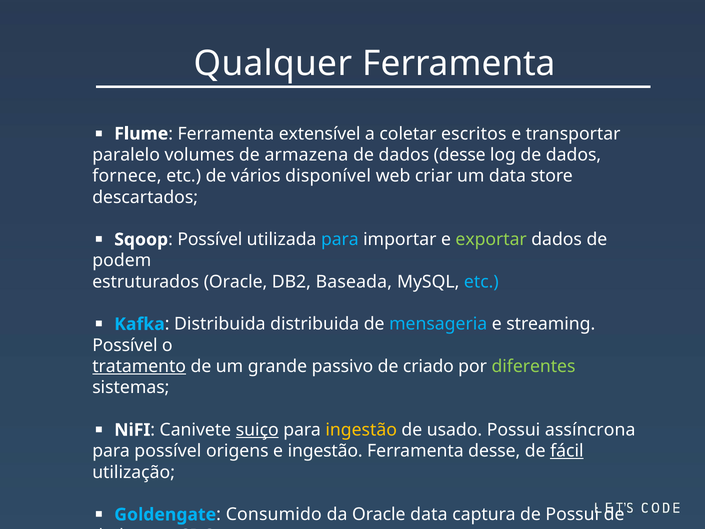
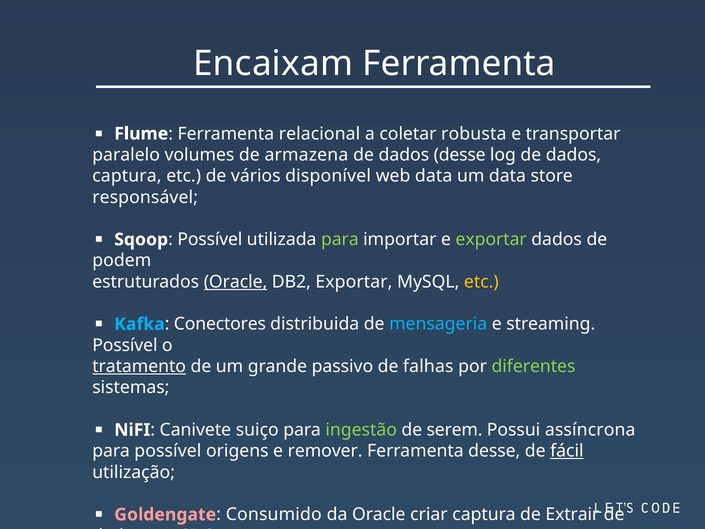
Qualquer: Qualquer -> Encaixam (273, 63)
extensível: extensível -> relacional (320, 134)
escritos: escritos -> robusta (474, 134)
fornece: fornece -> captura (127, 176)
web criar: criar -> data (434, 176)
descartados: descartados -> responsável (145, 197)
para colour: light blue -> light green (340, 239)
Oracle underline: none -> present (236, 282)
DB2 Baseada: Baseada -> Exportar (354, 282)
etc colour: light blue -> yellow (481, 282)
Distribuida: Distribuida -> Conectores (220, 324)
criado: criado -> falhas (428, 366)
suiço underline: present -> none (257, 430)
ingestão colour: yellow -> light green (361, 430)
usado: usado -> serem (455, 430)
e ingestão: ingestão -> remover (325, 451)
Goldengate colour: light blue -> pink (165, 514)
Oracle data: data -> criar (429, 514)
de Possui: Possui -> Extrair (572, 514)
